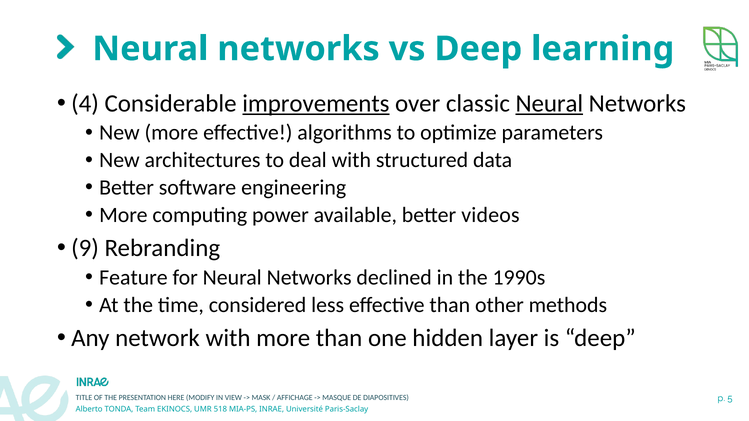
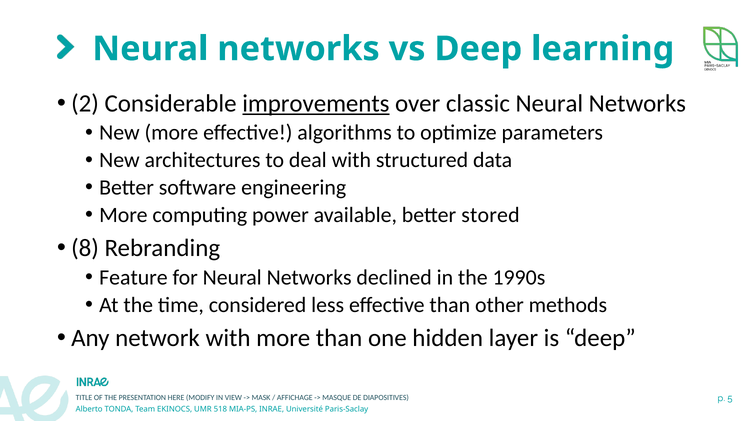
4: 4 -> 2 (85, 104)
Neural underline: present -> none (549, 104)
videos: videos -> stored (490, 215)
9: 9 -> 8 (85, 248)
